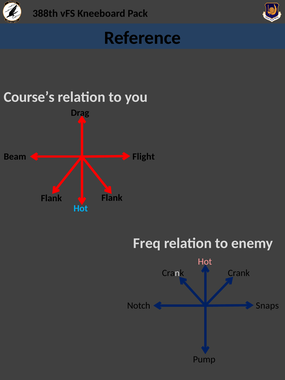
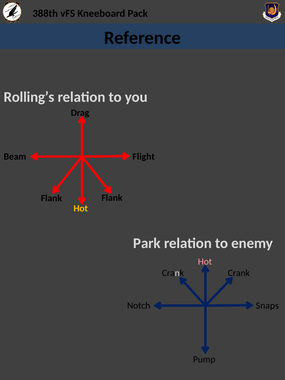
Course’s: Course’s -> Rolling’s (29, 97)
Hot colour: light blue -> yellow (81, 208)
Freq: Freq -> Park (147, 243)
